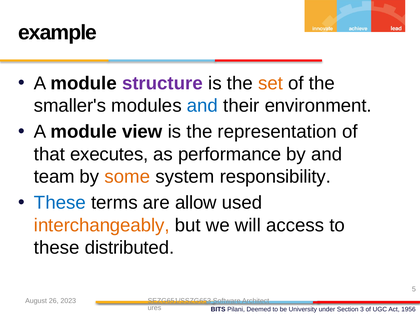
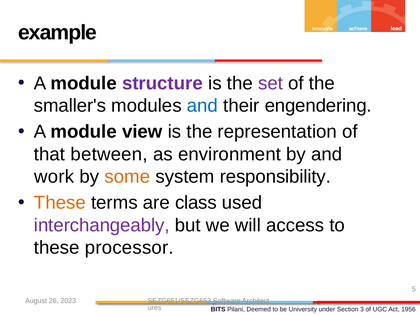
set colour: orange -> purple (271, 83)
environment: environment -> engendering (318, 106)
executes: executes -> between (109, 154)
performance: performance -> environment (230, 154)
team: team -> work (54, 177)
These colour: blue -> orange (60, 203)
allow: allow -> class (196, 203)
interchangeably colour: orange -> purple (102, 225)
distributed: distributed -> processor (129, 248)
